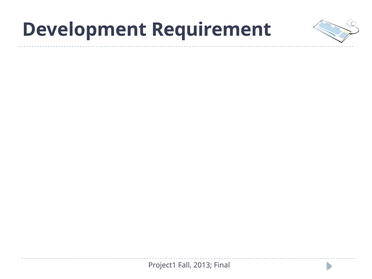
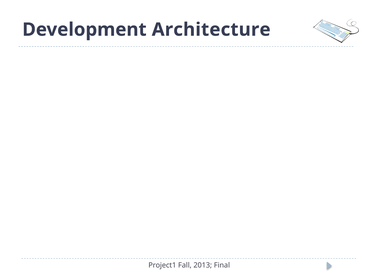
Requirement: Requirement -> Architecture (211, 30)
